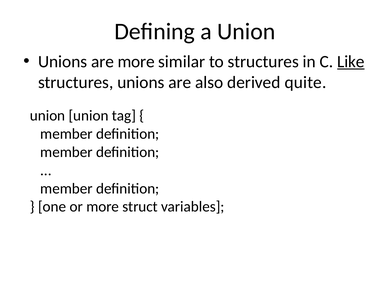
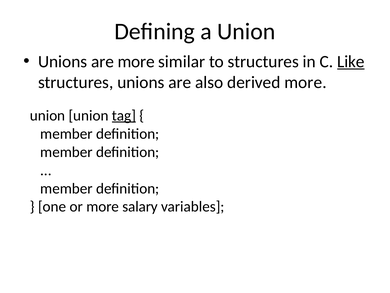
derived quite: quite -> more (306, 82)
tag underline: none -> present (124, 115)
struct: struct -> salary (140, 206)
